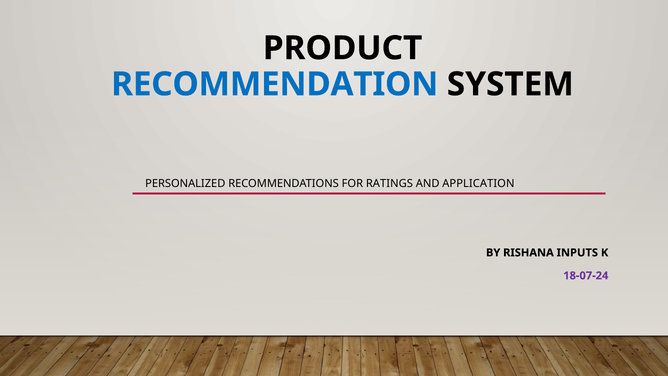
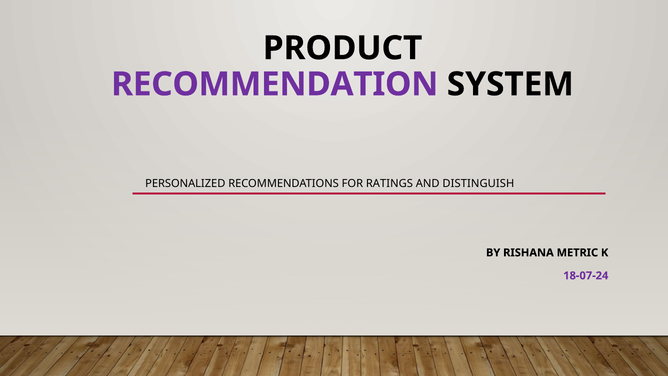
RECOMMENDATION colour: blue -> purple (275, 84)
APPLICATION: APPLICATION -> DISTINGUISH (478, 184)
INPUTS: INPUTS -> METRIC (577, 253)
